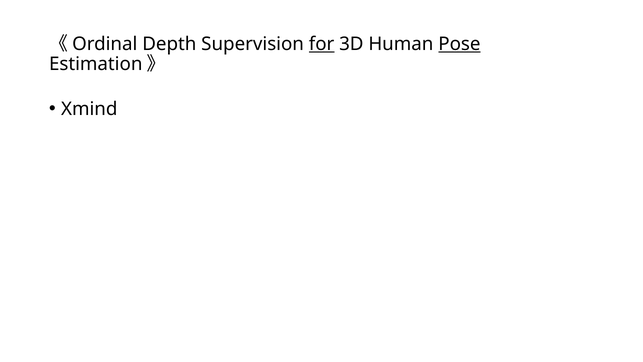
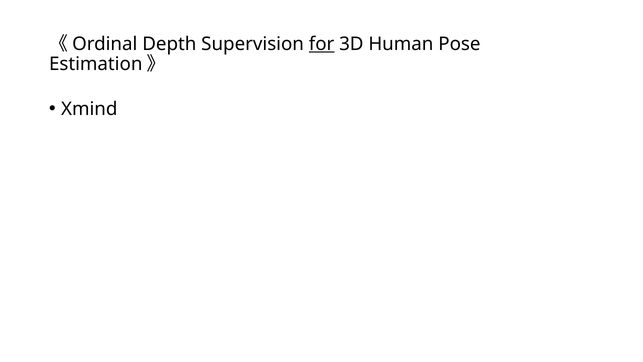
Pose underline: present -> none (459, 44)
